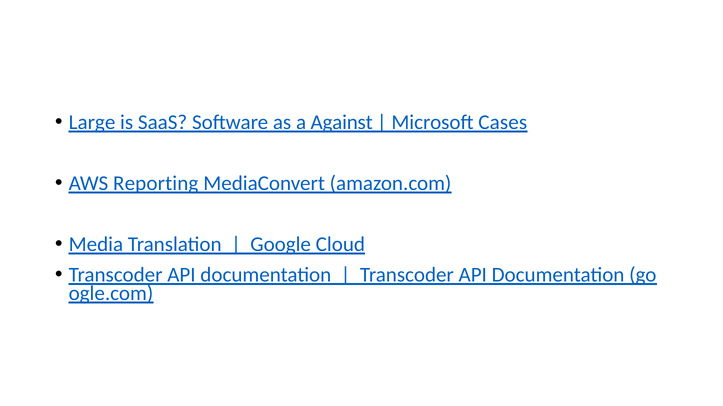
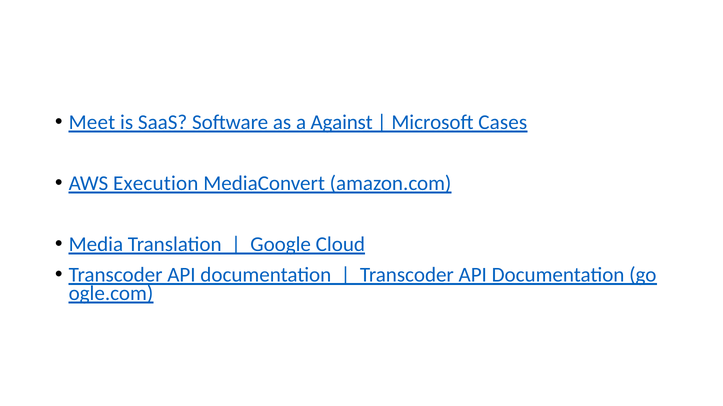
Large: Large -> Meet (92, 123)
Reporting: Reporting -> Execution (156, 184)
